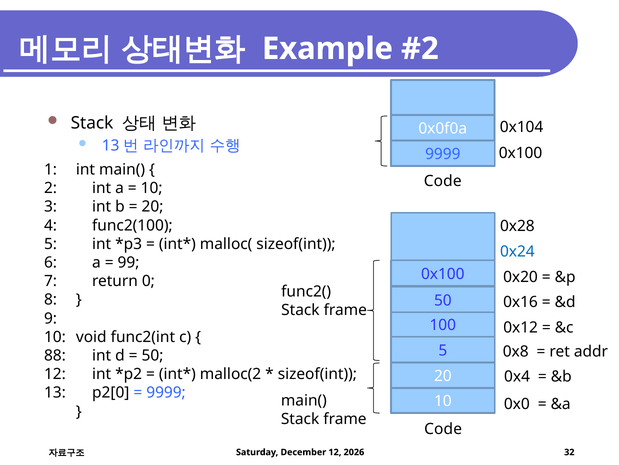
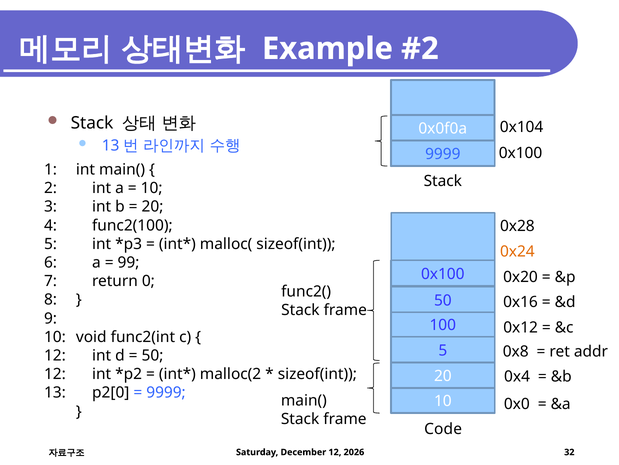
Code: Code -> Stack (443, 181)
0x24 colour: blue -> orange (517, 251)
88: 88 -> 12 (55, 355)
